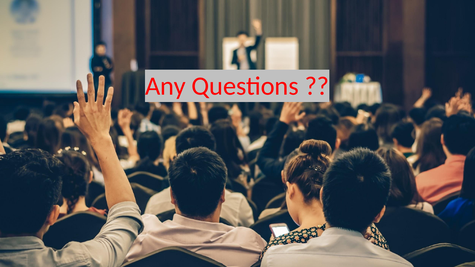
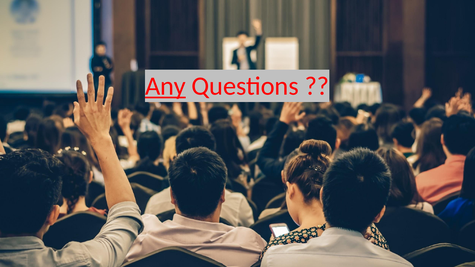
Any underline: none -> present (165, 86)
